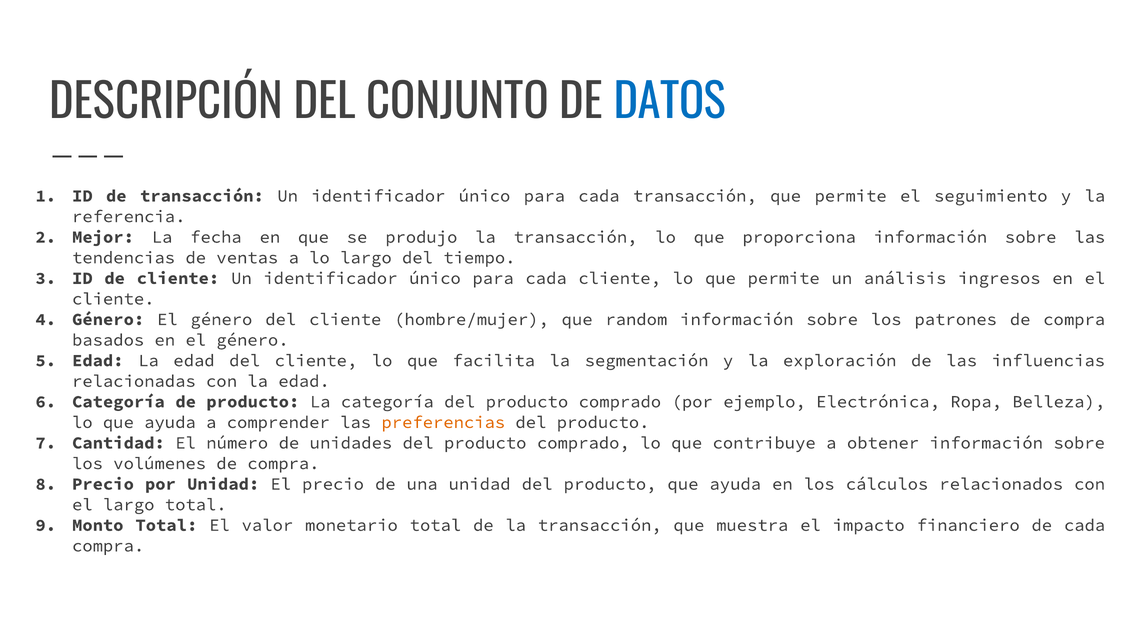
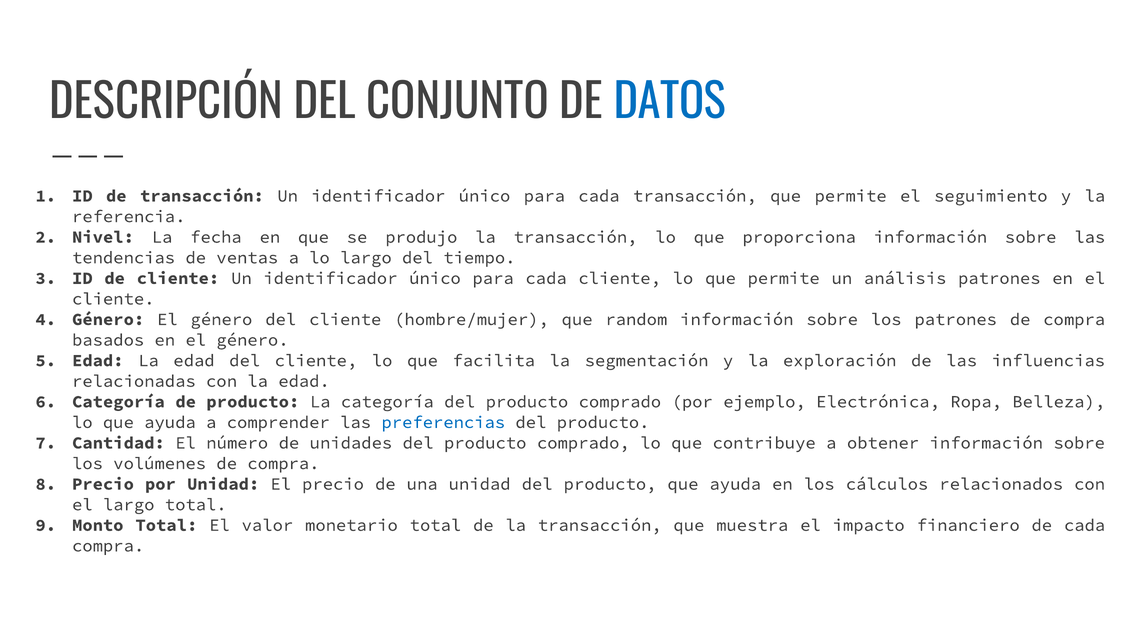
Mejor: Mejor -> Nivel (103, 237)
análisis ingresos: ingresos -> patrones (999, 278)
preferencias colour: orange -> blue (443, 422)
